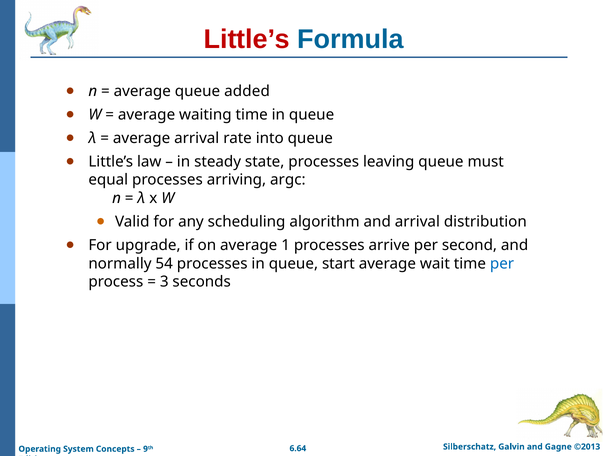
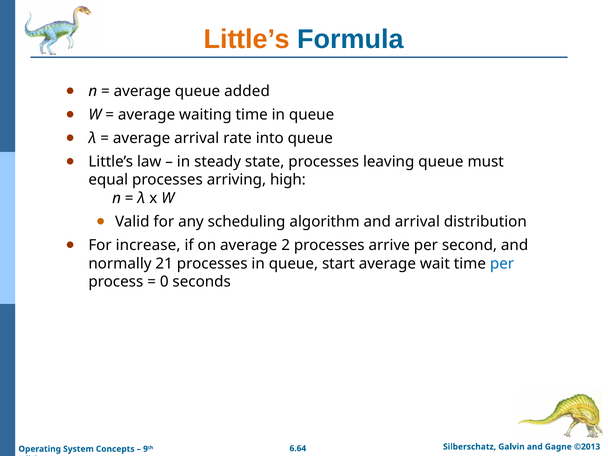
Little’s colour: red -> orange (247, 39)
argc: argc -> high (288, 180)
upgrade: upgrade -> increase (148, 245)
1: 1 -> 2 (286, 245)
54: 54 -> 21 (164, 264)
3: 3 -> 0 (164, 282)
